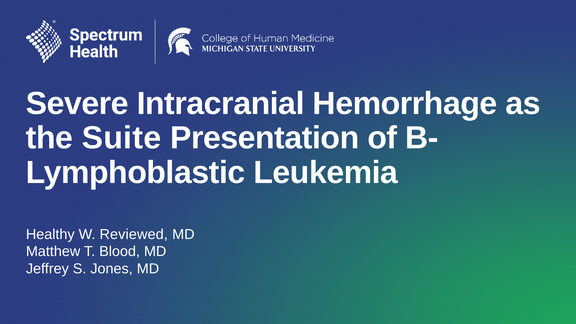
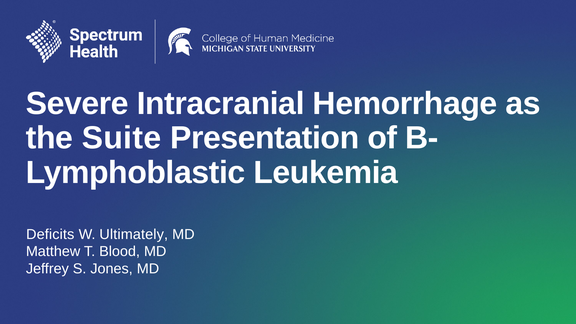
Healthy: Healthy -> Deficits (50, 234)
Reviewed: Reviewed -> Ultimately (134, 234)
